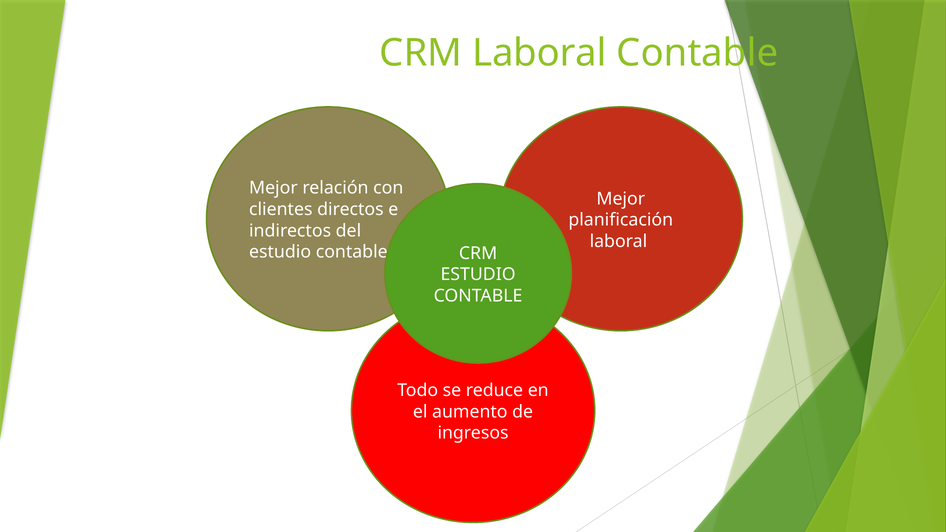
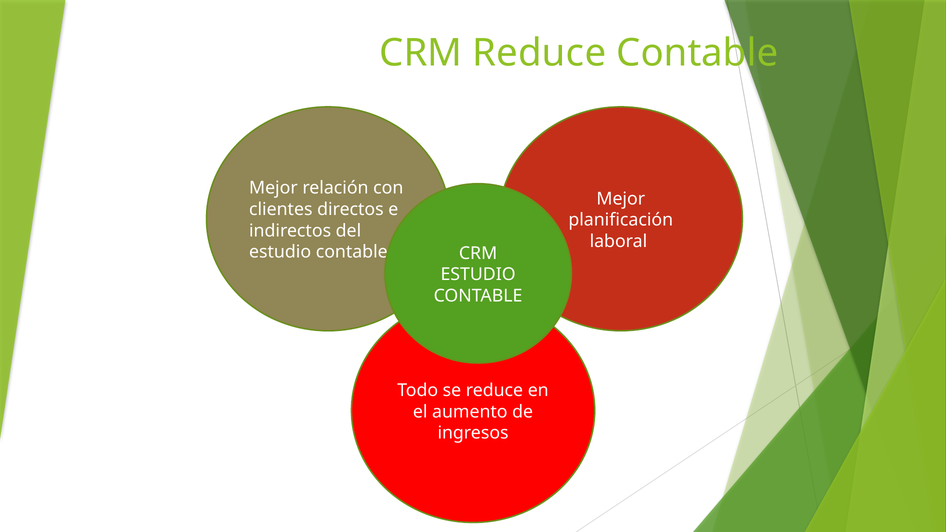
CRM Laboral: Laboral -> Reduce (539, 53)
